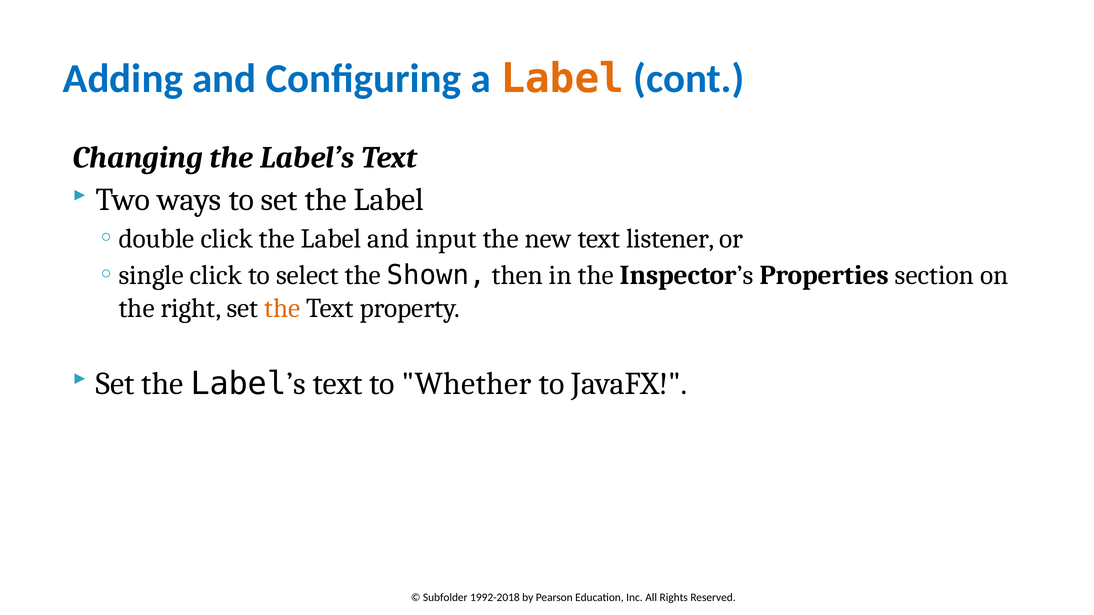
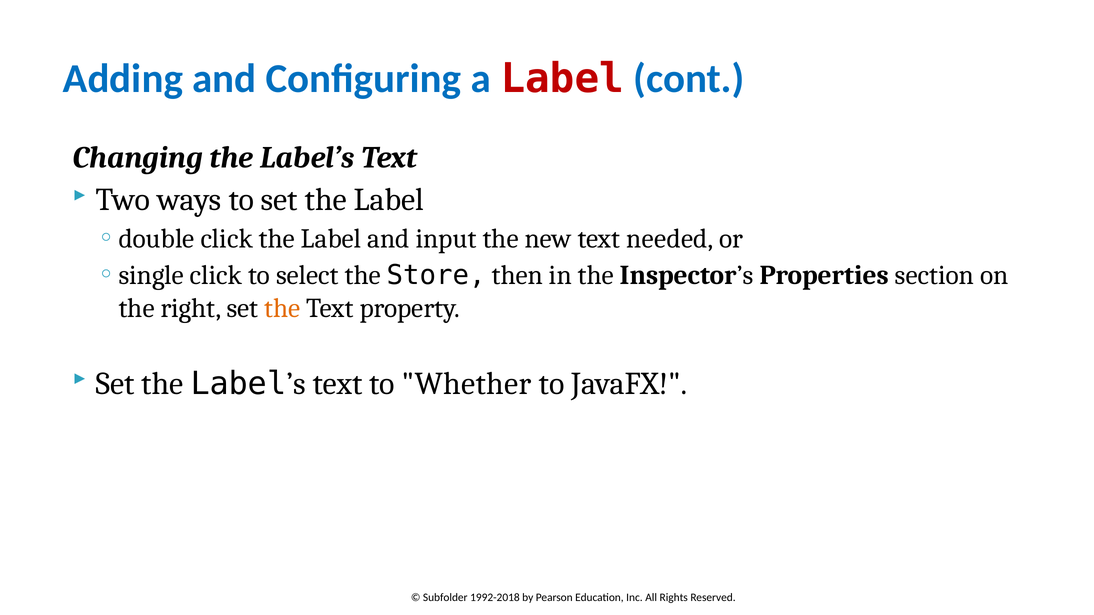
Label colour: orange -> red (562, 79)
listener: listener -> needed (670, 239)
Shown: Shown -> Store (436, 275)
